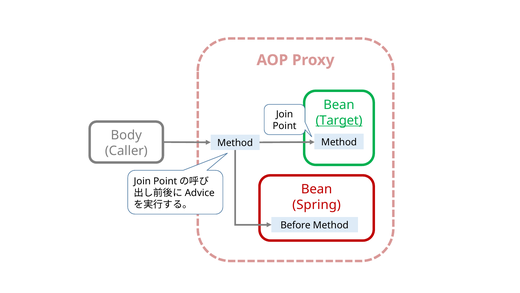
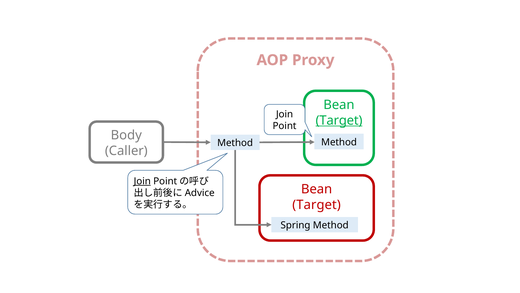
Join underline: none -> present (142, 181)
Spring: Spring -> Target (317, 204)
Before: Before -> Spring (295, 225)
